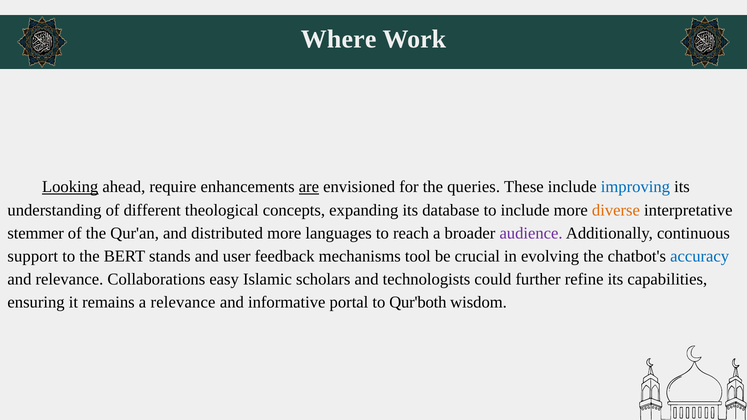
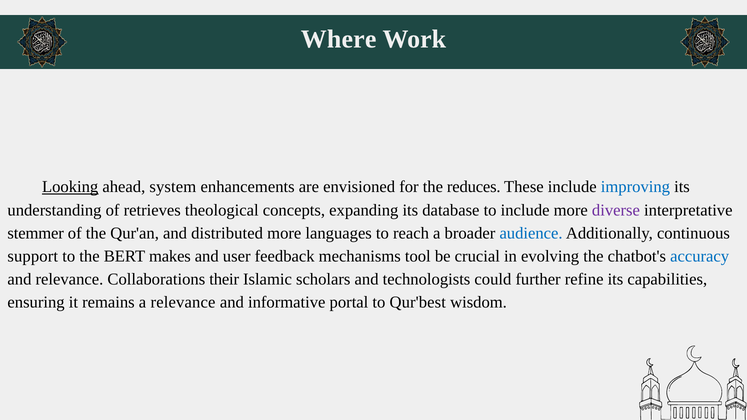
require: require -> system (173, 187)
are underline: present -> none (309, 187)
queries: queries -> reduces (474, 187)
different: different -> retrieves (152, 210)
diverse colour: orange -> purple (616, 210)
audience colour: purple -> blue (531, 233)
stands: stands -> makes (170, 256)
easy: easy -> their (224, 280)
Qur'both: Qur'both -> Qur'best (418, 303)
